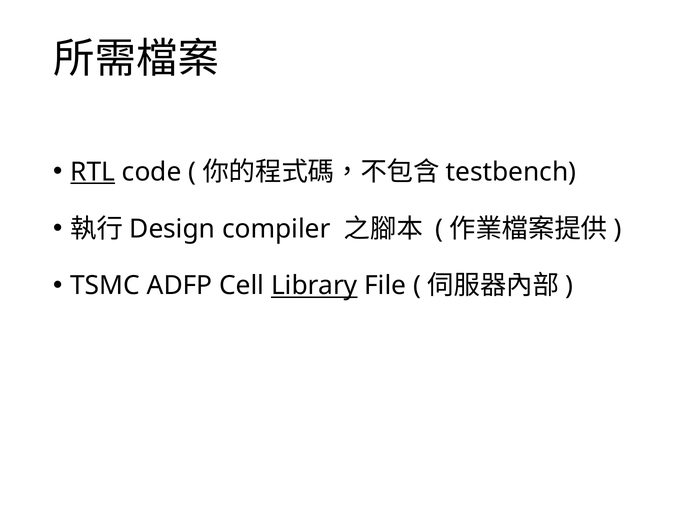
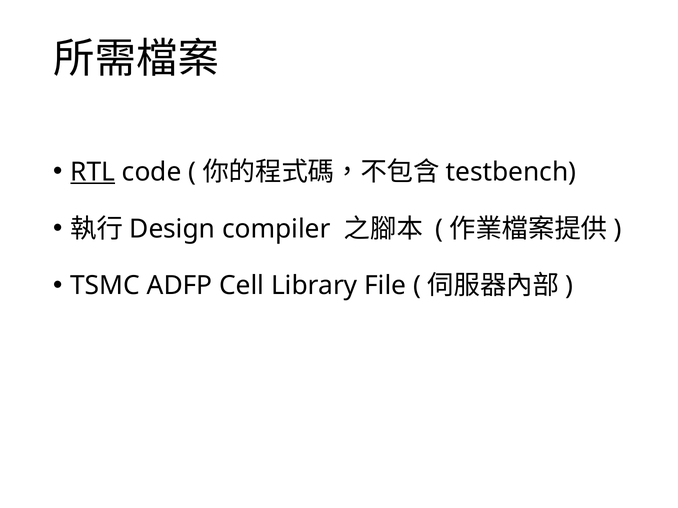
Library underline: present -> none (314, 286)
